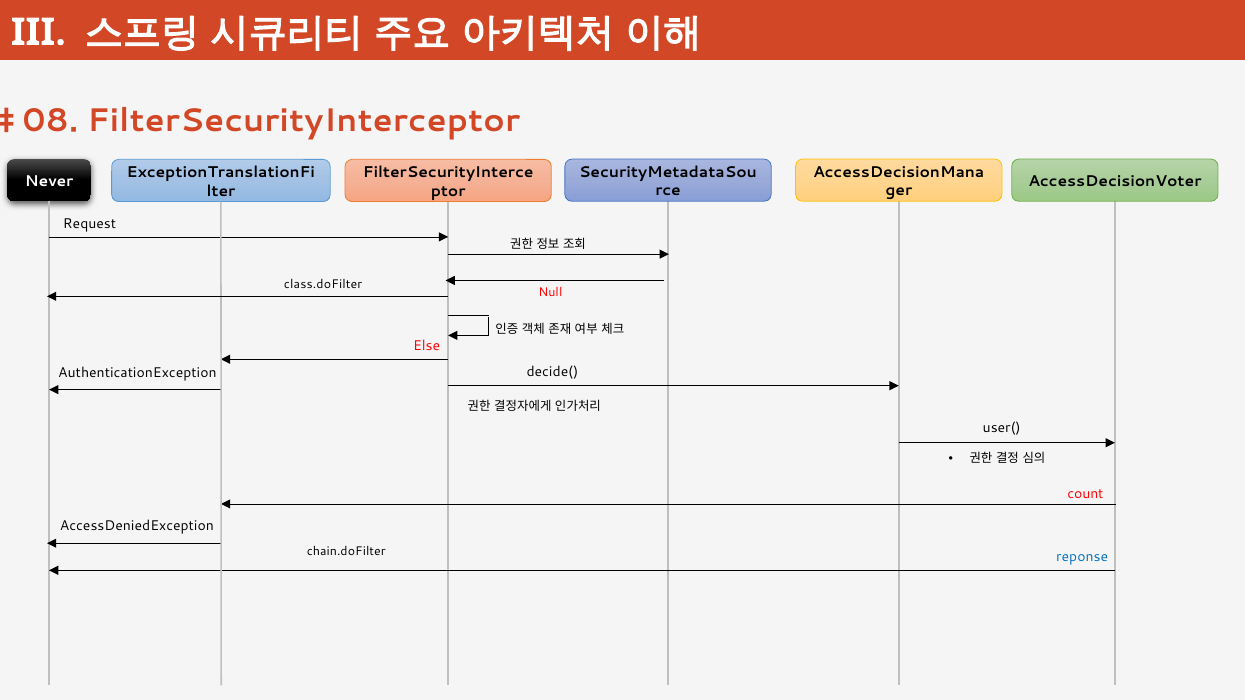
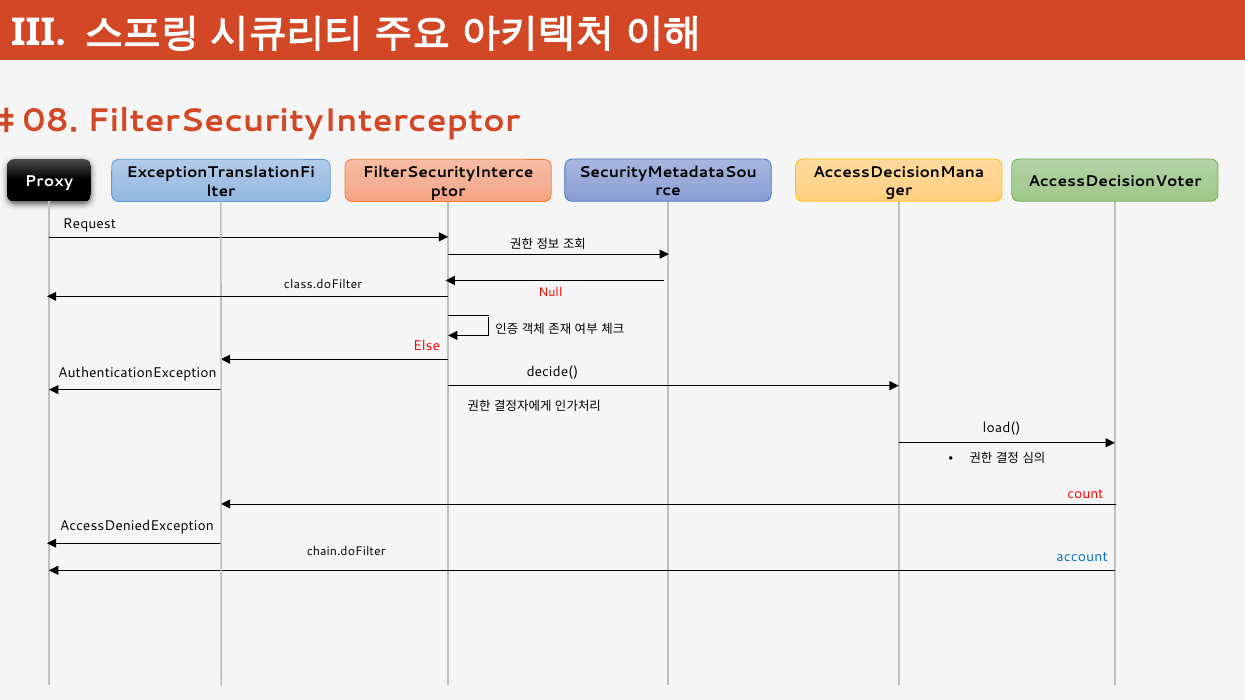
Never: Never -> Proxy (49, 181)
user(: user( -> load( (1002, 428)
reponse: reponse -> account (1082, 557)
